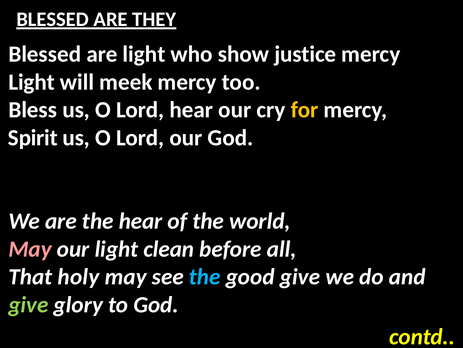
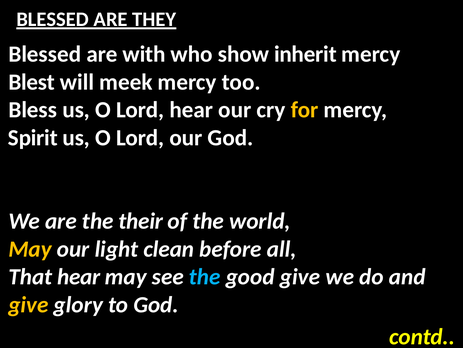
are light: light -> with (144, 54)
justice: justice -> inherit (305, 54)
Light: Light -> Blest (32, 82)
the hear: hear -> their (141, 221)
May colour: pink -> yellow (30, 249)
That holy: holy -> hear (79, 276)
give colour: light green -> yellow (28, 304)
